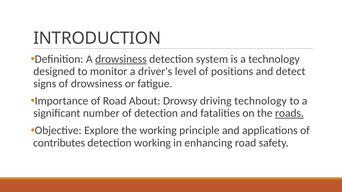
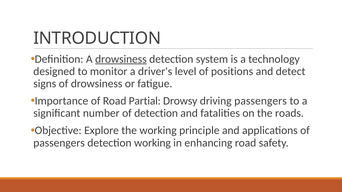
About: About -> Partial (145, 101)
driving technology: technology -> passengers (261, 101)
roads underline: present -> none (289, 113)
contributes: contributes -> passengers (59, 143)
